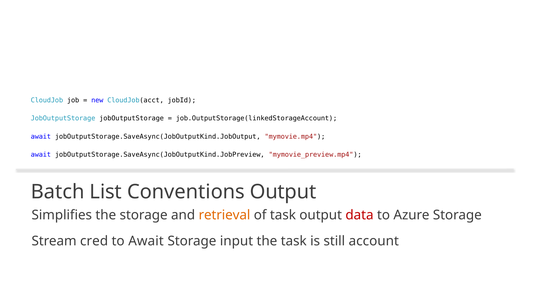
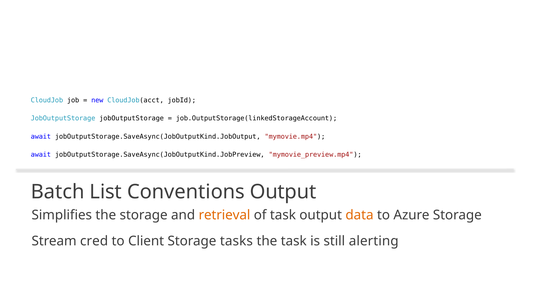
data colour: red -> orange (359, 215)
to Await: Await -> Client (146, 241)
input: input -> tasks (236, 241)
account: account -> alerting (374, 241)
